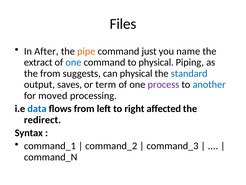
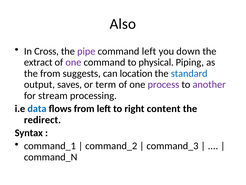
Files: Files -> Also (123, 24)
After: After -> Cross (46, 51)
pipe colour: orange -> purple (86, 51)
command just: just -> left (149, 51)
name: name -> down (188, 51)
one colour: blue -> purple (73, 62)
can physical: physical -> location (136, 73)
another colour: blue -> purple (209, 84)
moved: moved -> stream (53, 95)
affected: affected -> content (164, 108)
